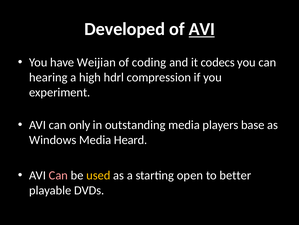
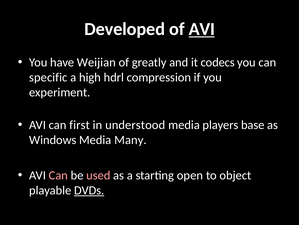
coding: coding -> greatly (149, 62)
hearing: hearing -> specific (48, 77)
only: only -> first (80, 125)
outstanding: outstanding -> understood (135, 125)
Heard: Heard -> Many (131, 140)
used colour: yellow -> pink (98, 175)
better: better -> object (235, 175)
DVDs underline: none -> present (89, 190)
